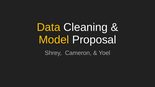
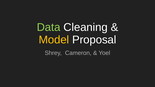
Data colour: yellow -> light green (49, 27)
